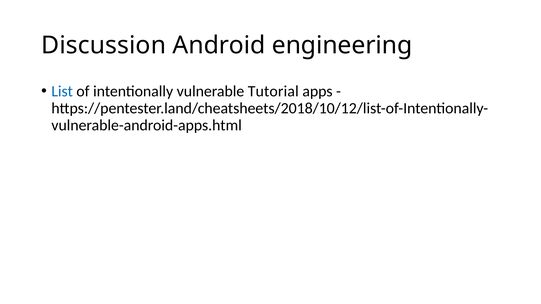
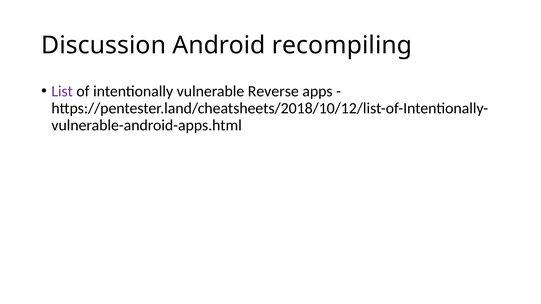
engineering: engineering -> recompiling (342, 45)
List colour: blue -> purple (62, 91)
Tutorial: Tutorial -> Reverse (273, 91)
